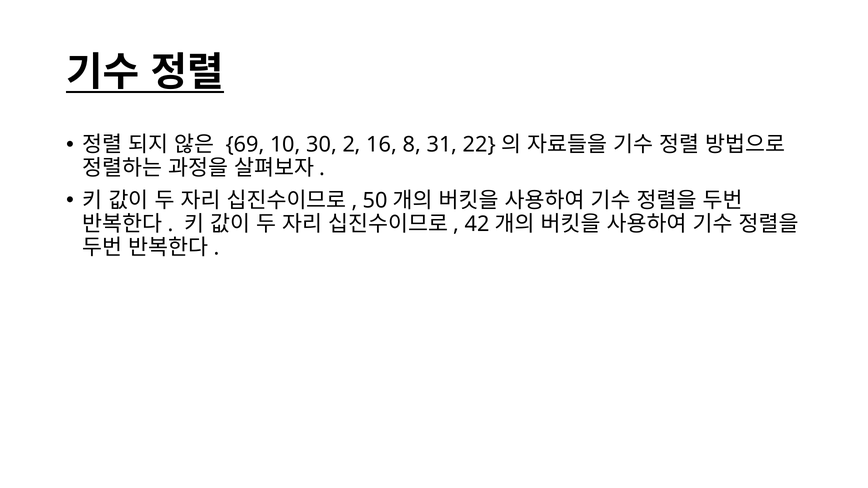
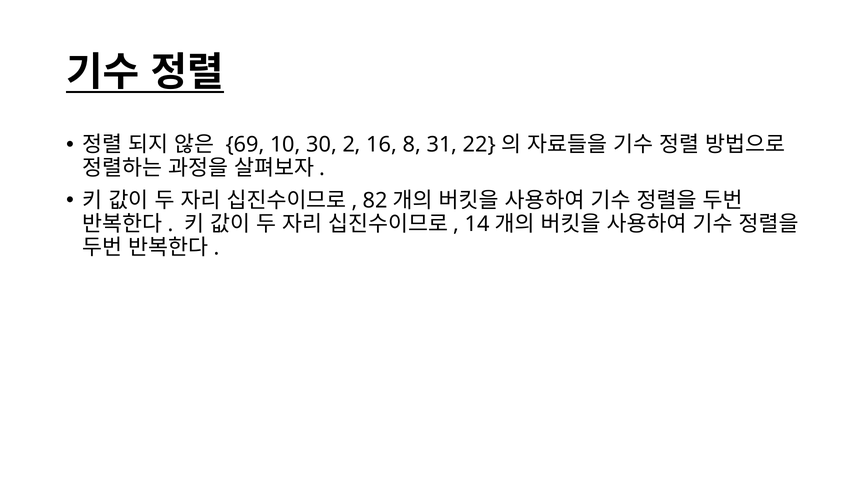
50: 50 -> 82 (375, 201)
42: 42 -> 14 (477, 224)
